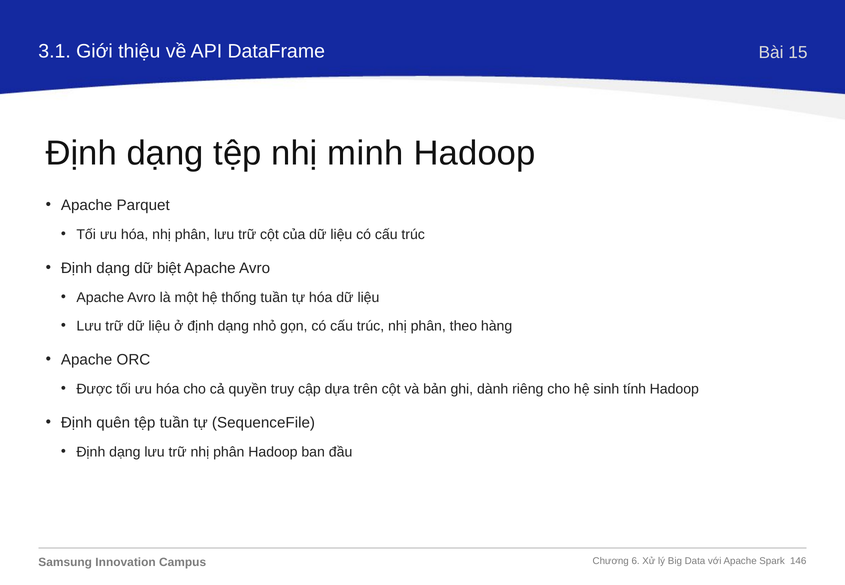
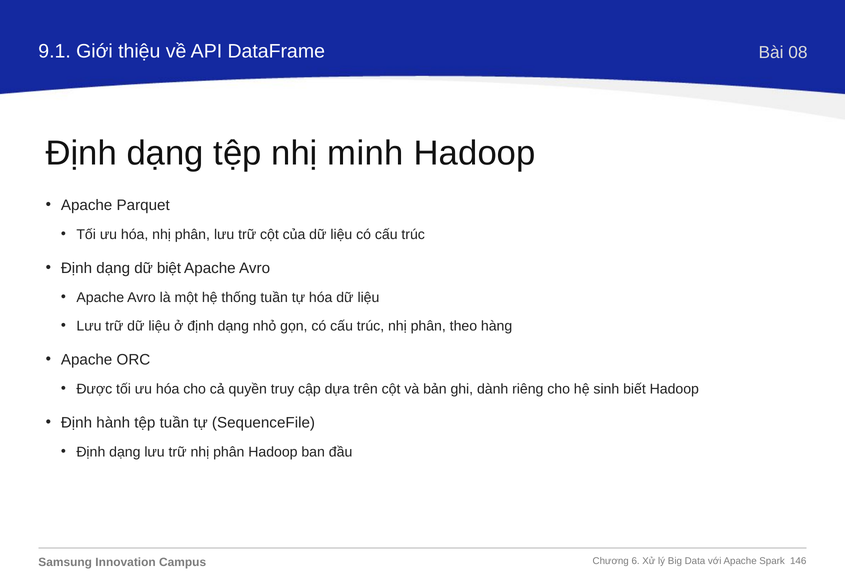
3.1: 3.1 -> 9.1 (55, 51)
15: 15 -> 08 (798, 53)
tính: tính -> biết (634, 389)
quên: quên -> hành (113, 423)
